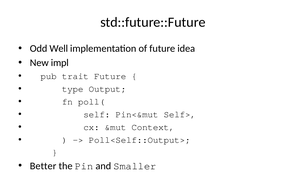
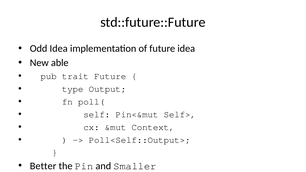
Odd Well: Well -> Idea (59, 49)
New impl: impl -> able (60, 63)
